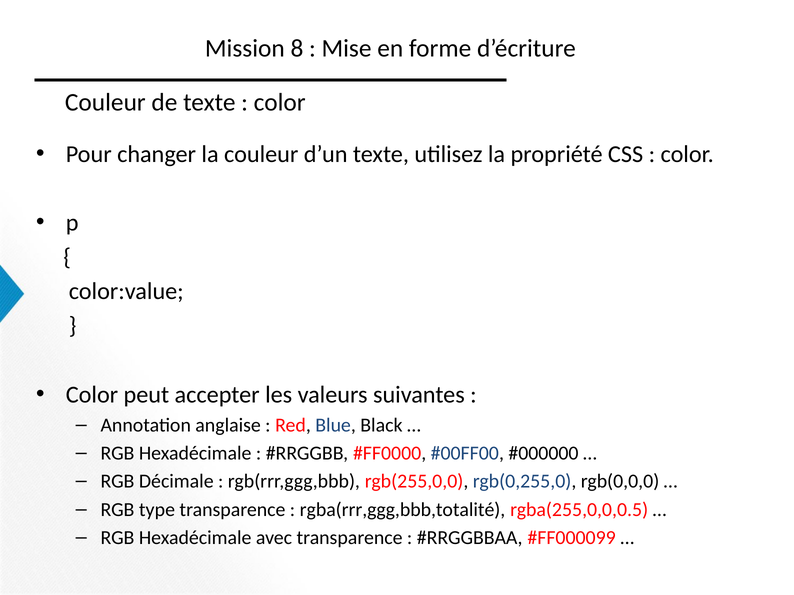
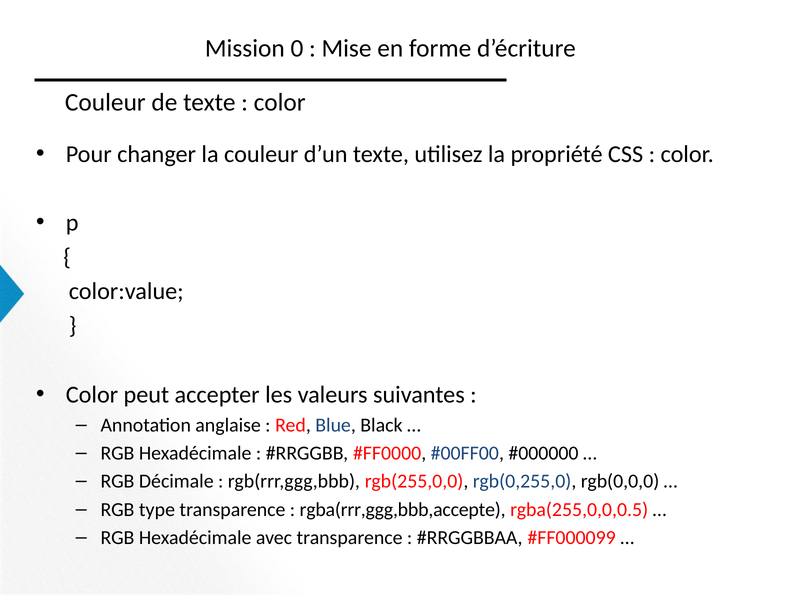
8: 8 -> 0 (297, 49)
rgba(rrr,ggg,bbb,totalité: rgba(rrr,ggg,bbb,totalité -> rgba(rrr,ggg,bbb,accepte (403, 510)
